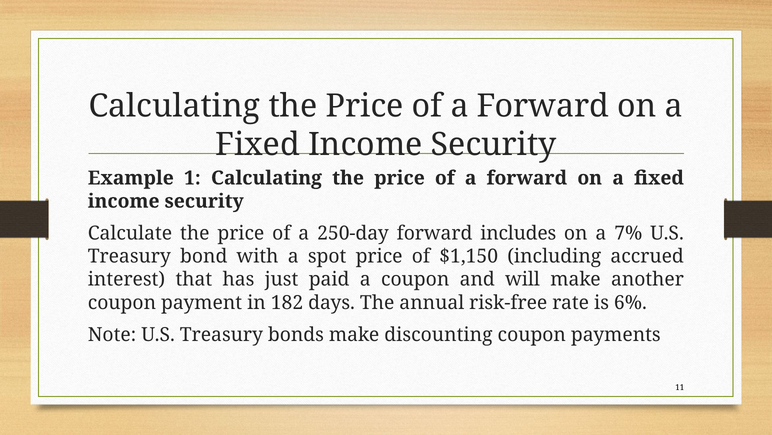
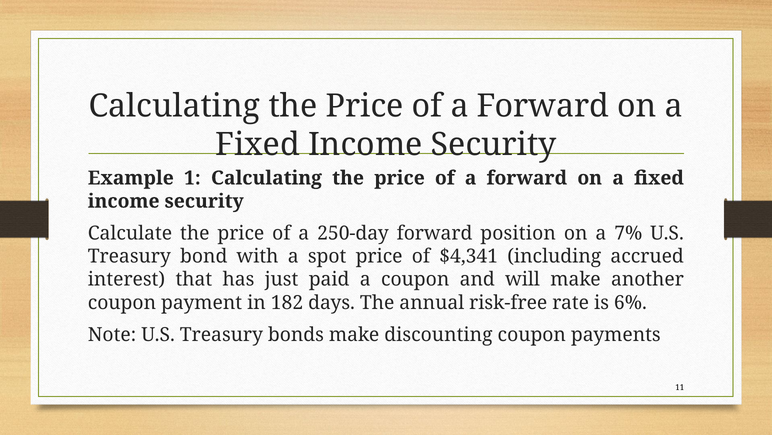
includes: includes -> position (518, 233)
$1,150: $1,150 -> $4,341 (469, 256)
